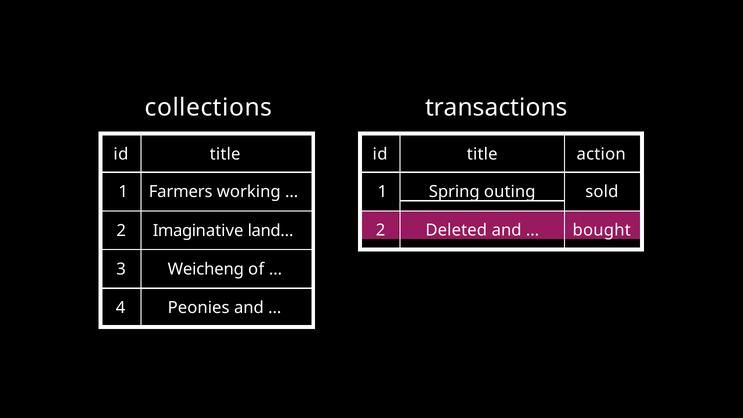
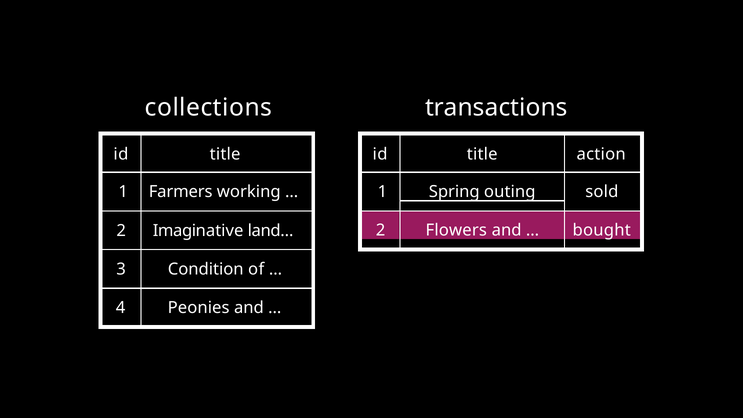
Deleted: Deleted -> Flowers (456, 230)
Weicheng: Weicheng -> Condition (206, 269)
